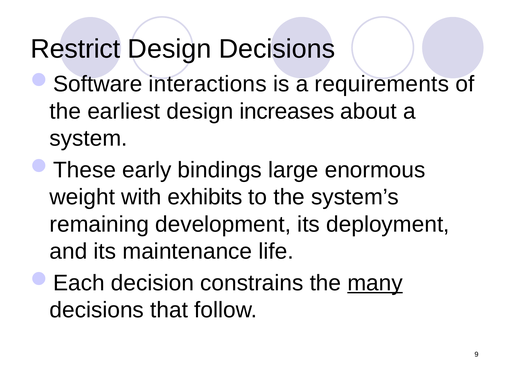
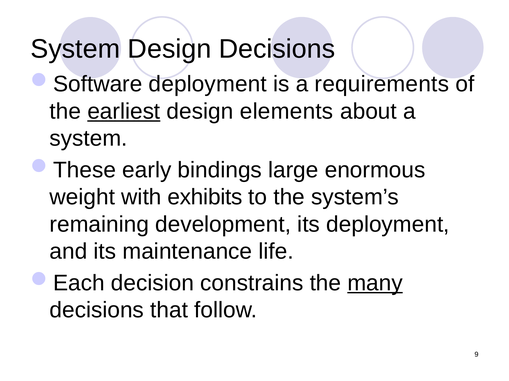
Restrict: Restrict -> System (75, 49)
interactions: interactions -> deployment (208, 84)
earliest underline: none -> present (124, 112)
increases: increases -> elements (287, 112)
